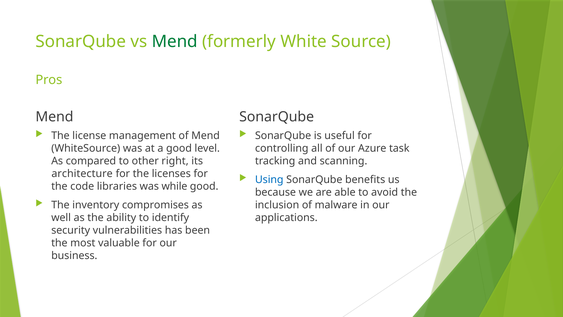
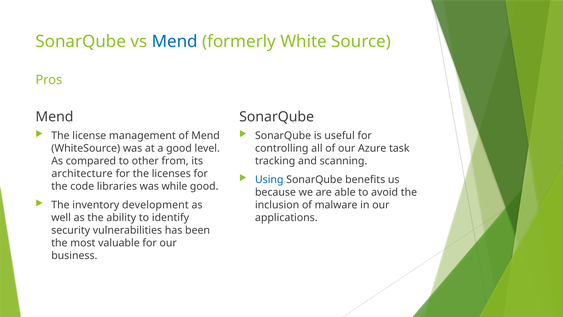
Mend colour: green -> blue (175, 42)
right: right -> from (175, 161)
compromises: compromises -> development (155, 205)
